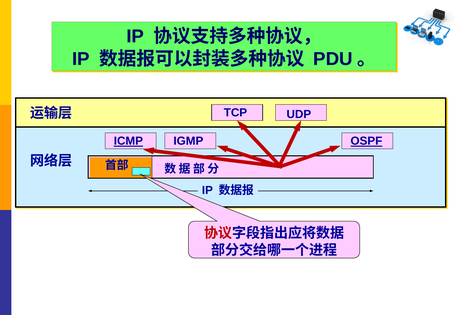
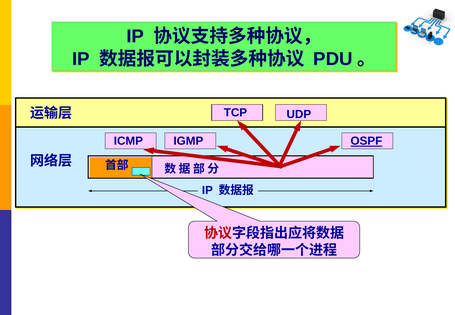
ICMP underline: present -> none (128, 141)
